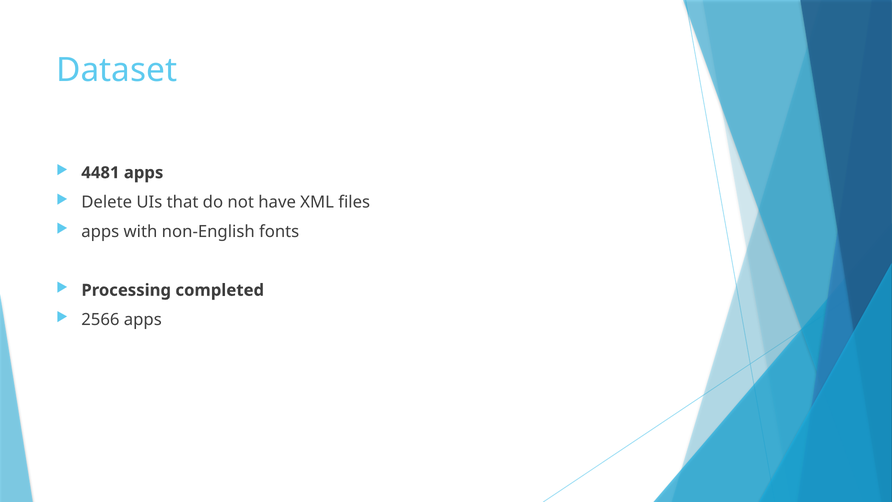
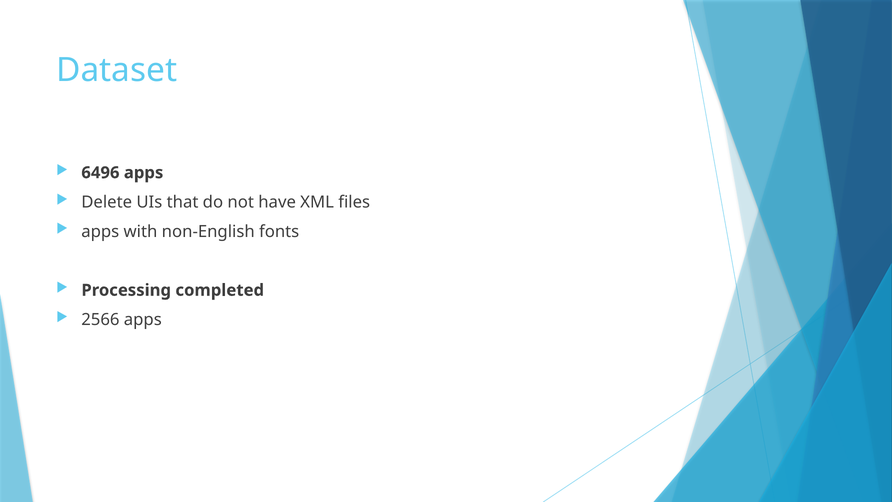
4481: 4481 -> 6496 (100, 173)
